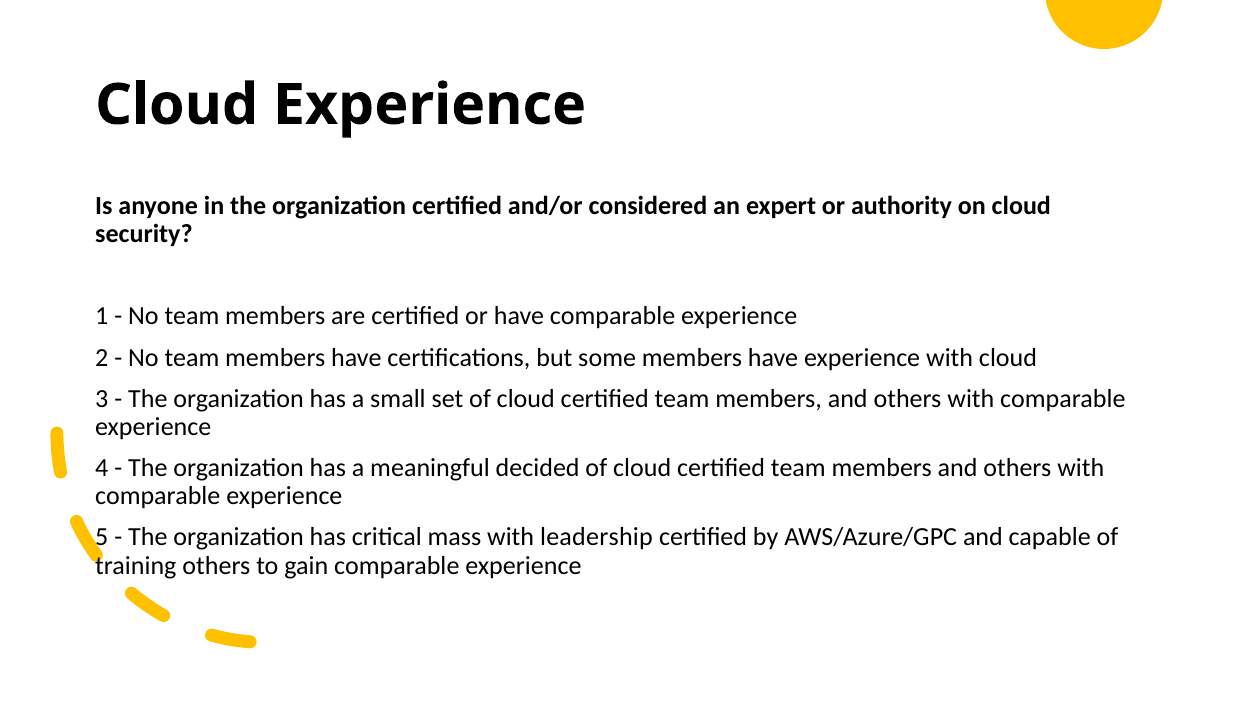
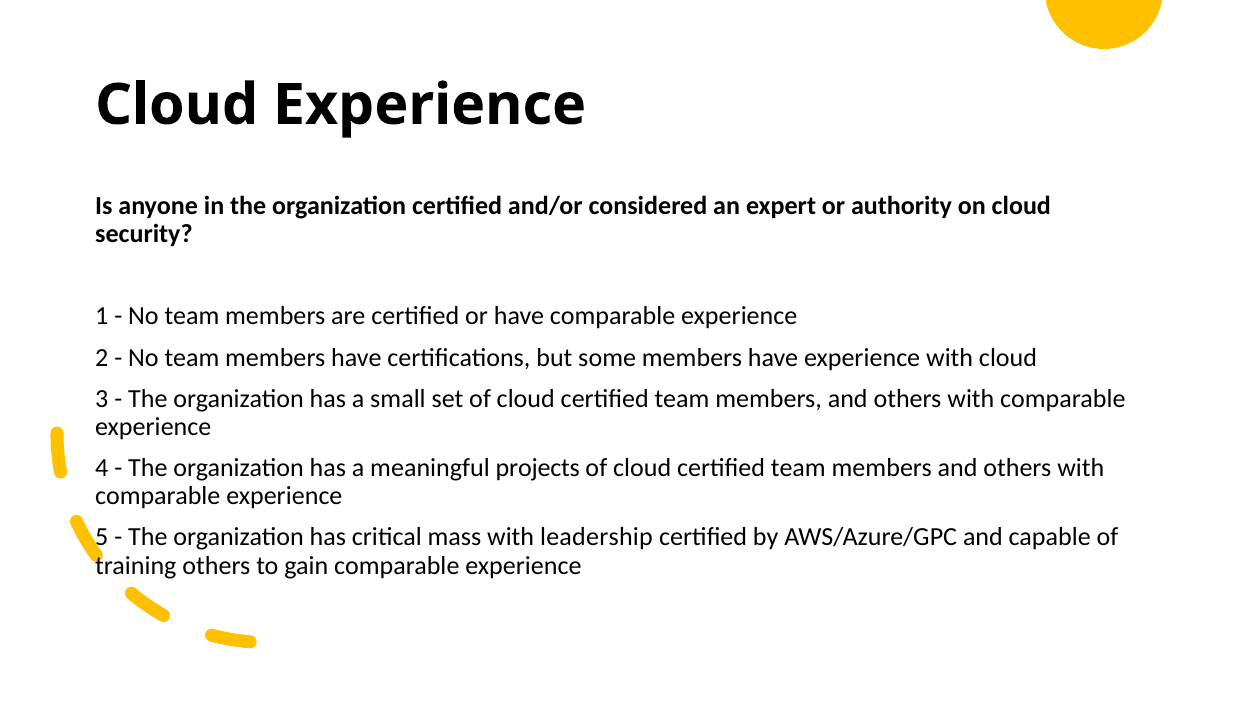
decided: decided -> projects (538, 468)
